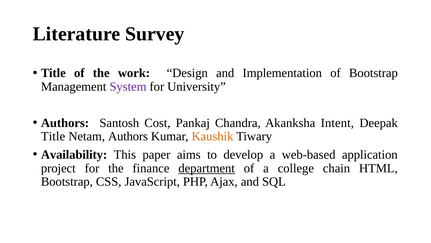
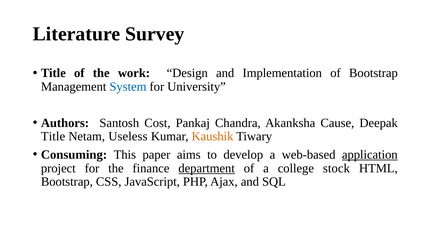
System colour: purple -> blue (128, 86)
Intent: Intent -> Cause (337, 123)
Netam Authors: Authors -> Useless (128, 136)
Availability: Availability -> Consuming (74, 154)
application underline: none -> present (370, 154)
chain: chain -> stock (336, 168)
